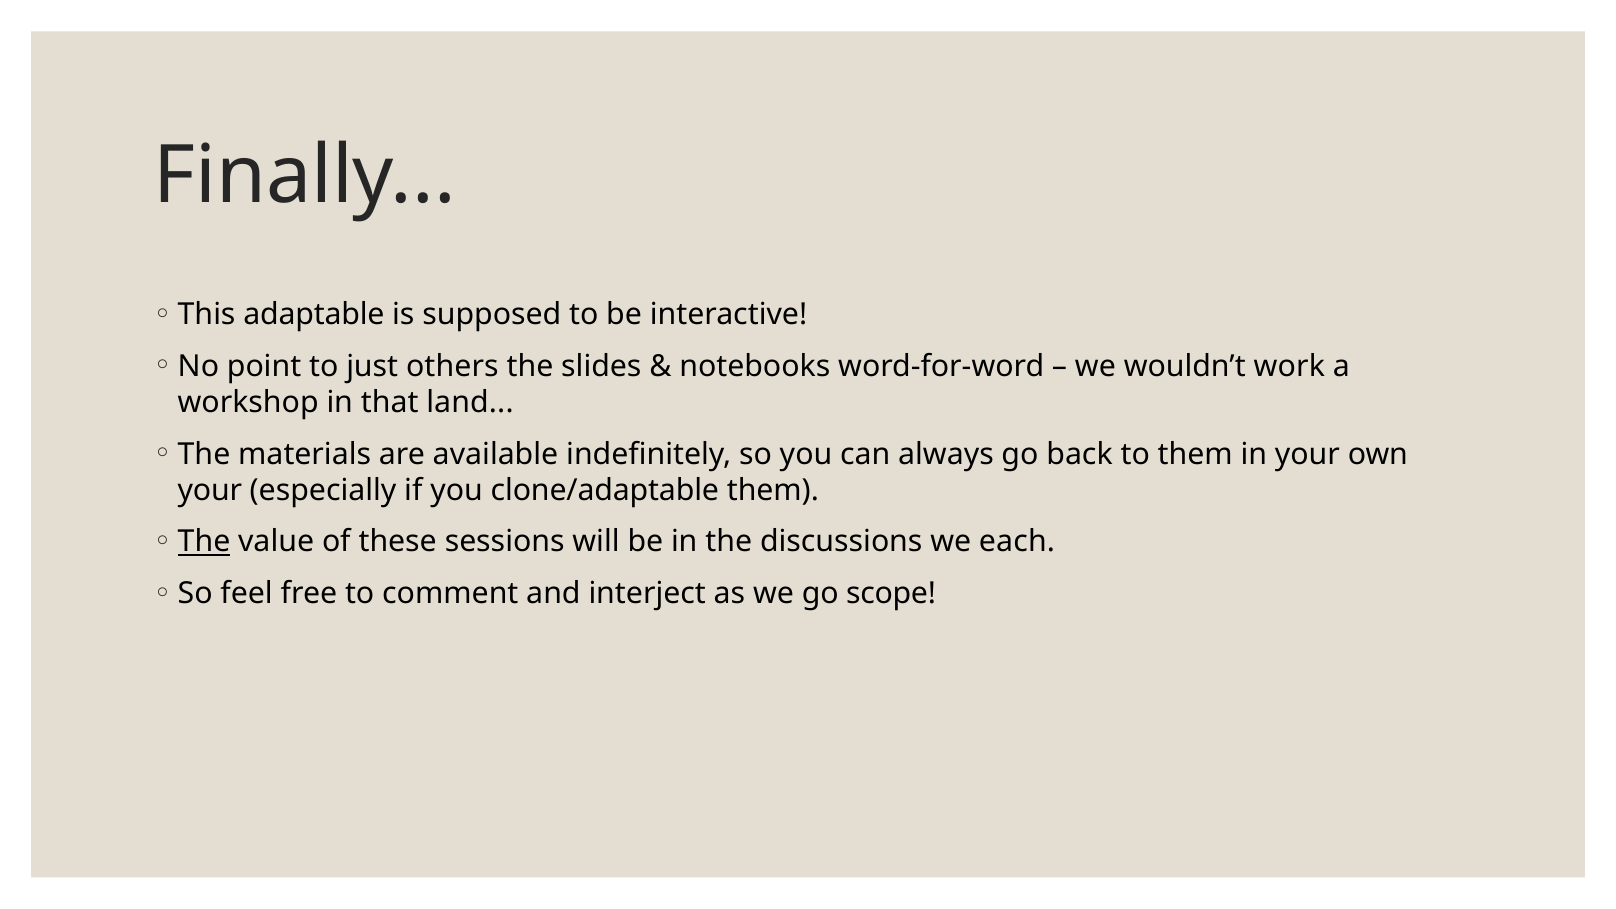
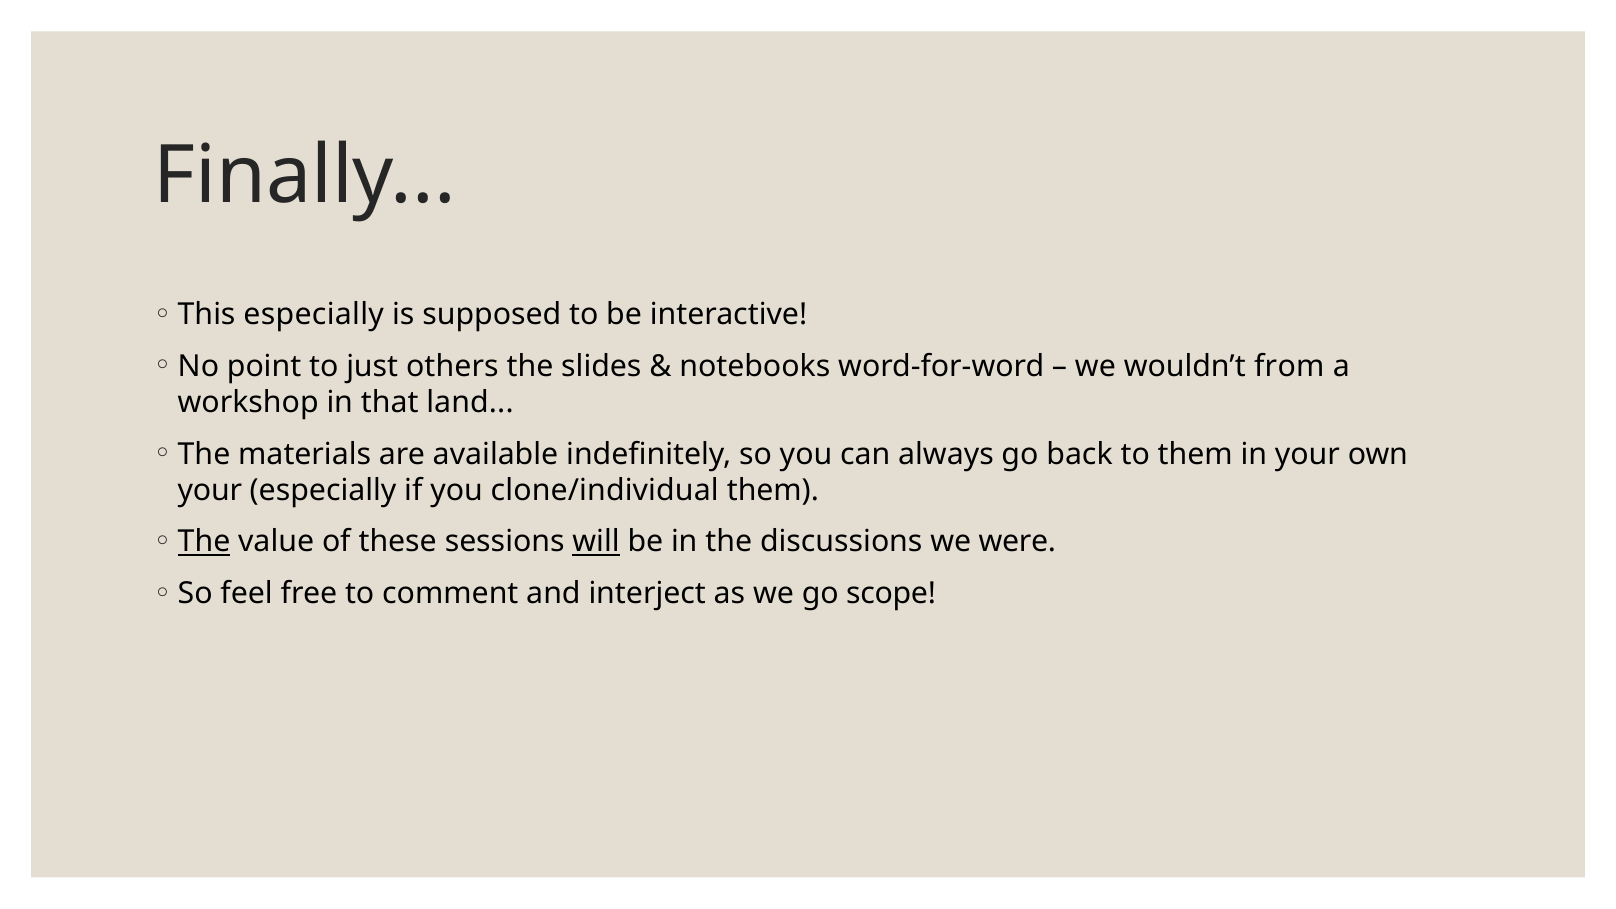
This adaptable: adaptable -> especially (314, 315)
work: work -> from (1289, 366)
clone/adaptable: clone/adaptable -> clone/individual (605, 490)
will underline: none -> present (596, 542)
each: each -> were (1017, 542)
